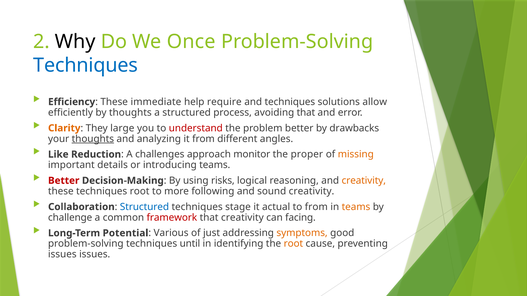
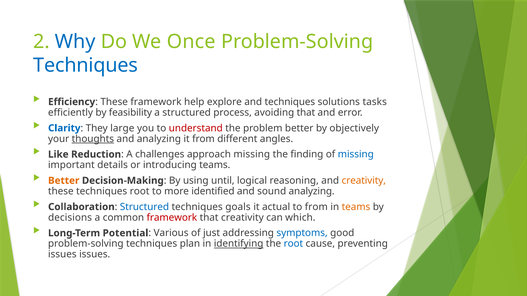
Why colour: black -> blue (75, 42)
These immediate: immediate -> framework (156, 102)
require: require -> explore (224, 102)
allow: allow -> tasks (375, 102)
by thoughts: thoughts -> feasibility (130, 113)
Clarity colour: orange -> blue (64, 128)
drawbacks: drawbacks -> objectively (354, 128)
approach monitor: monitor -> missing (252, 155)
proper: proper -> finding (307, 155)
missing colour: orange -> blue (356, 155)
Better colour: red -> orange (64, 181)
risks: risks -> until (223, 181)
following: following -> identified (213, 192)
sound creativity: creativity -> analyzing (312, 192)
stage: stage -> goals (238, 207)
challenge: challenge -> decisions (70, 218)
facing: facing -> which (300, 218)
symptoms colour: orange -> blue (302, 233)
until: until -> plan (190, 244)
identifying underline: none -> present (239, 244)
root colour: orange -> blue (293, 244)
